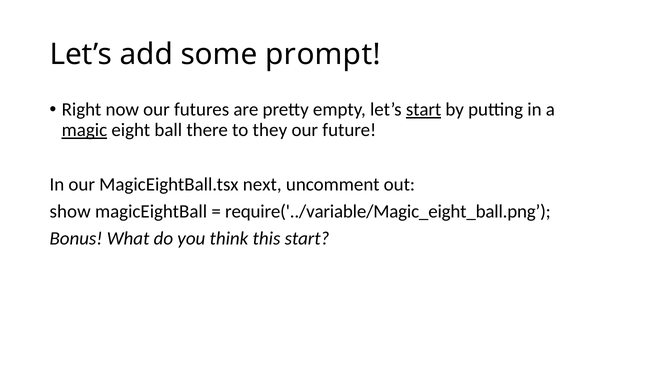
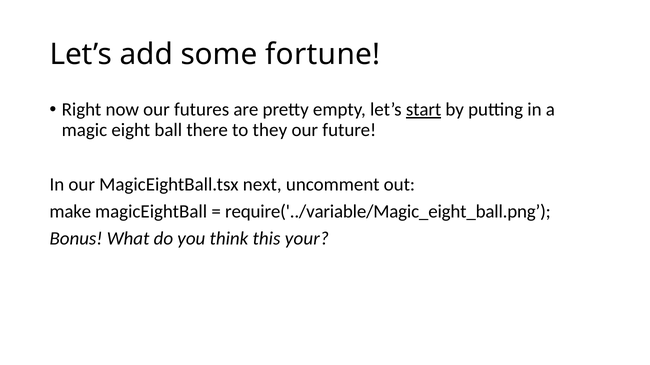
prompt: prompt -> fortune (323, 55)
magic underline: present -> none (84, 130)
show: show -> make (70, 212)
this start: start -> your (307, 239)
